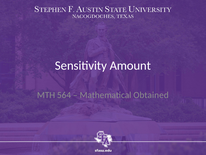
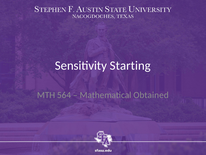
Amount: Amount -> Starting (130, 65)
